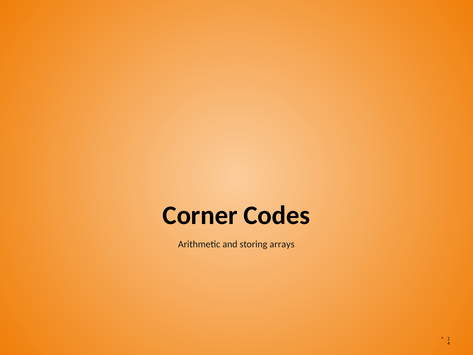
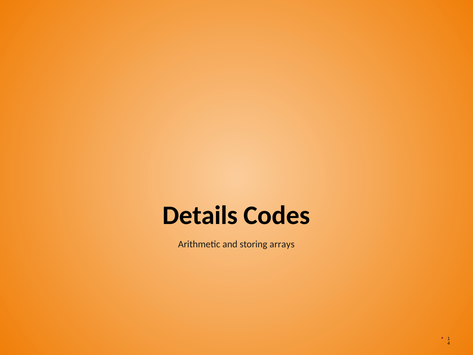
Corner: Corner -> Details (200, 215)
